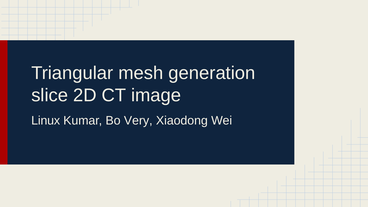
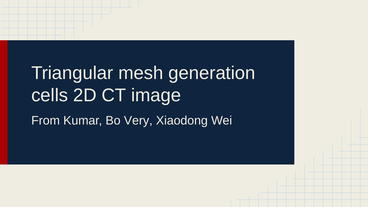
slice: slice -> cells (50, 95)
Linux: Linux -> From (46, 121)
